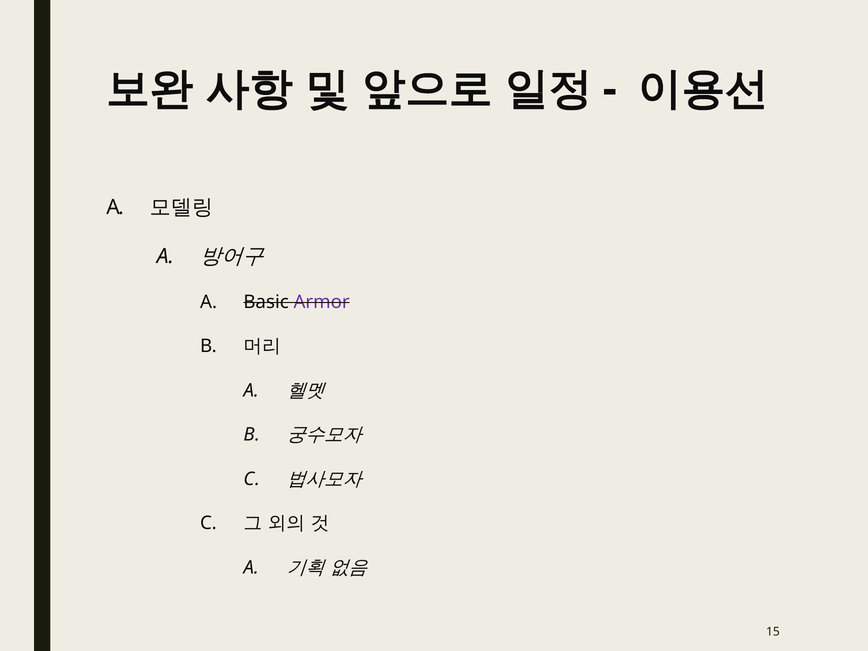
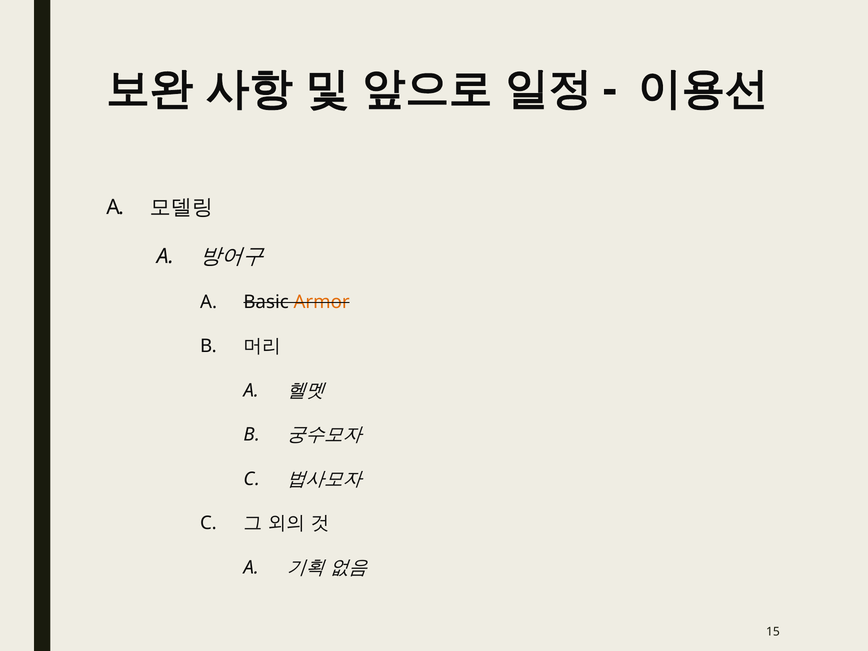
Armor colour: purple -> orange (322, 302)
